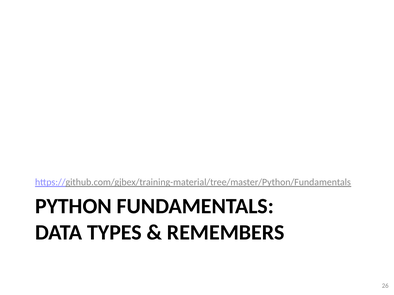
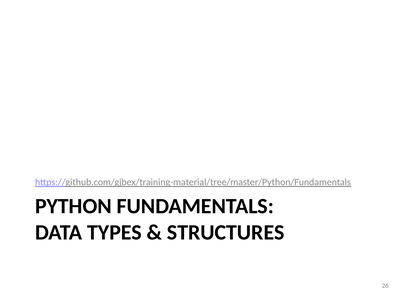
REMEMBERS: REMEMBERS -> STRUCTURES (226, 233)
